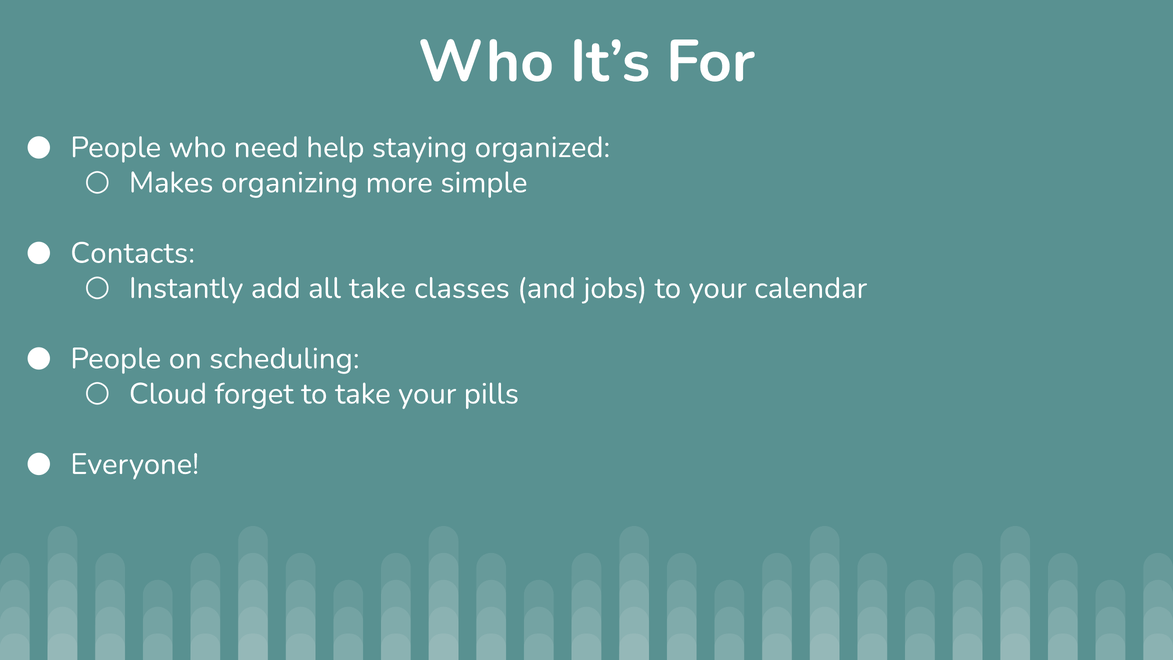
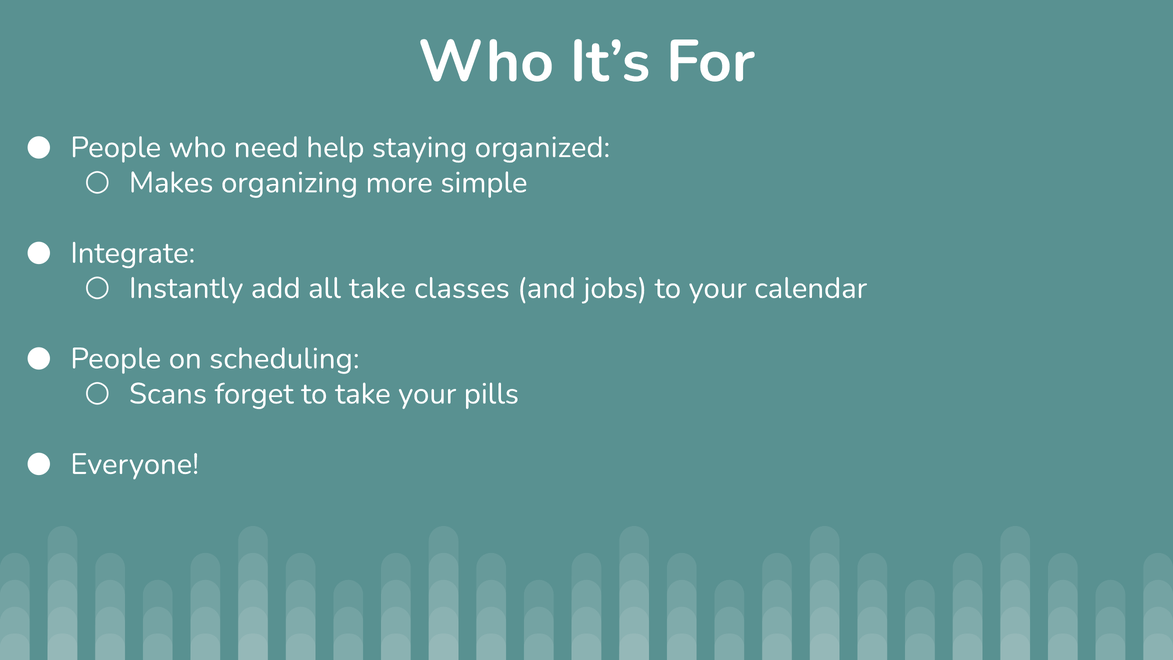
Contacts: Contacts -> Integrate (133, 253)
Cloud: Cloud -> Scans (168, 394)
